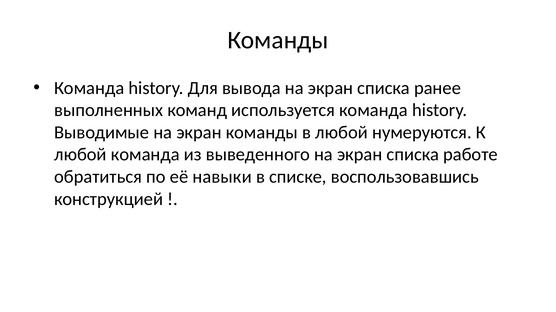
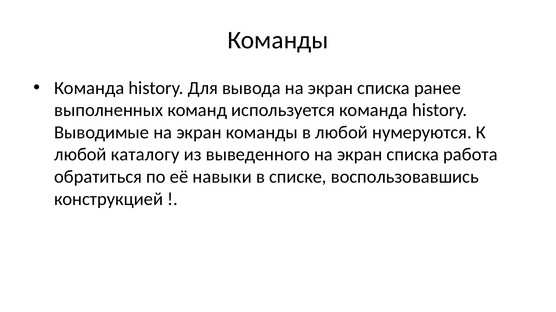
любой команда: команда -> каталогу (145, 155)
работе: работе -> работа (470, 155)
